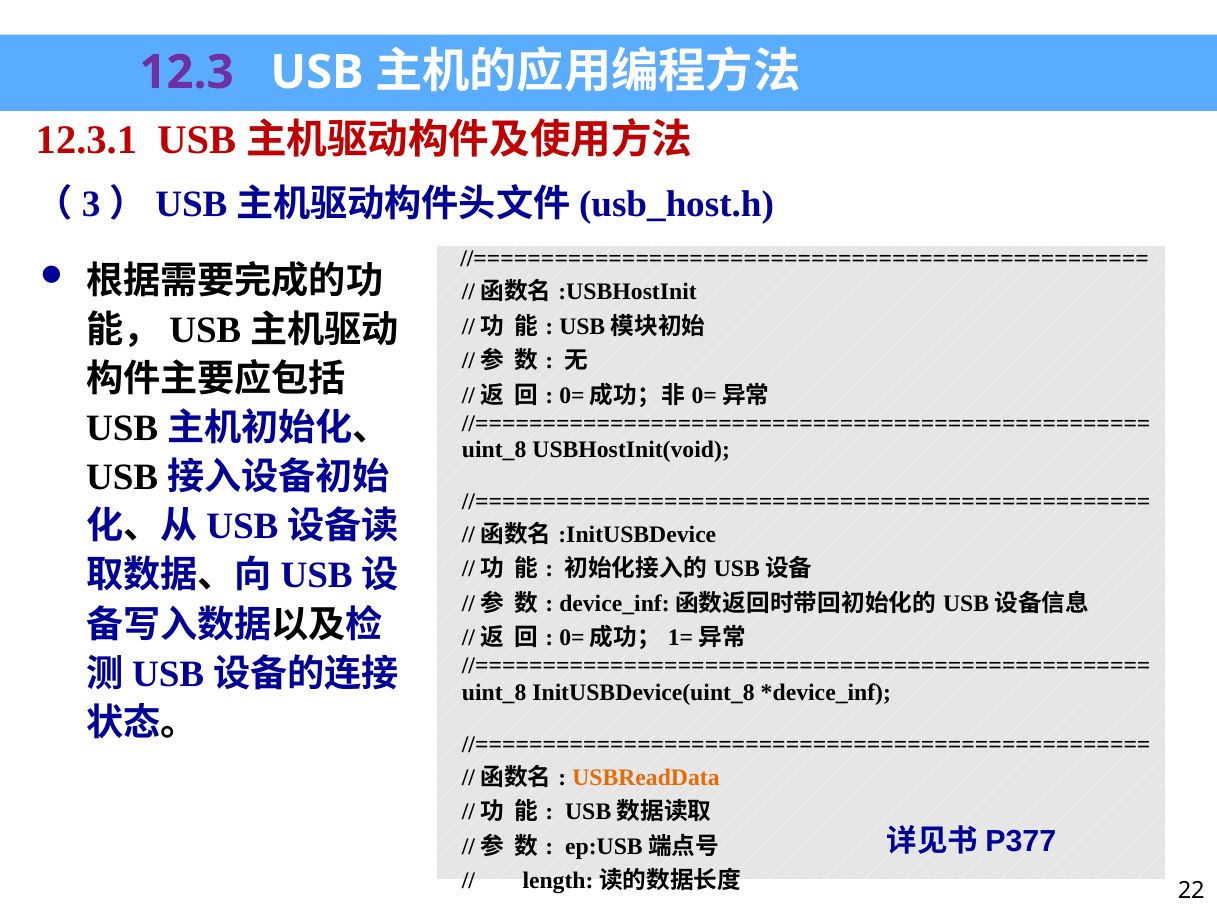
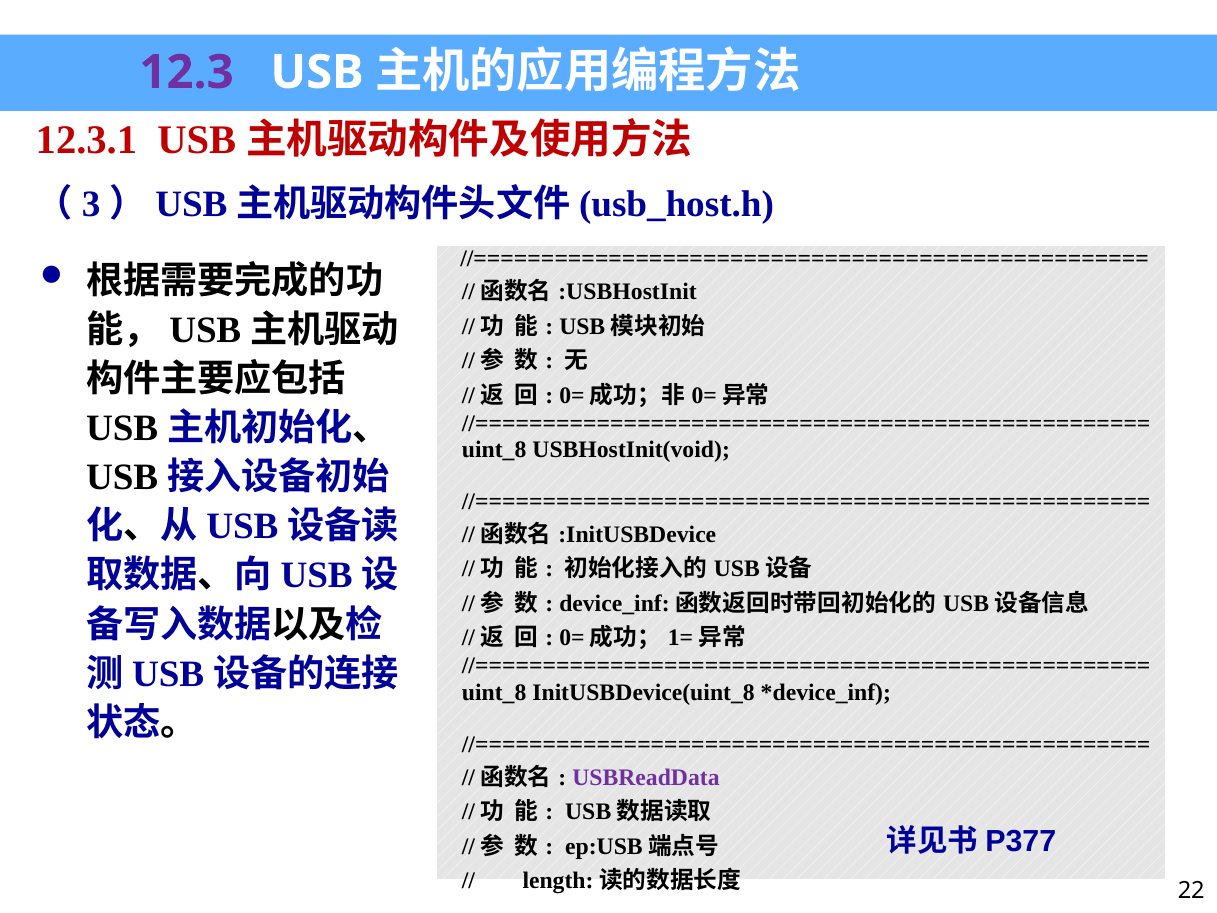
USBReadData colour: orange -> purple (646, 777)
